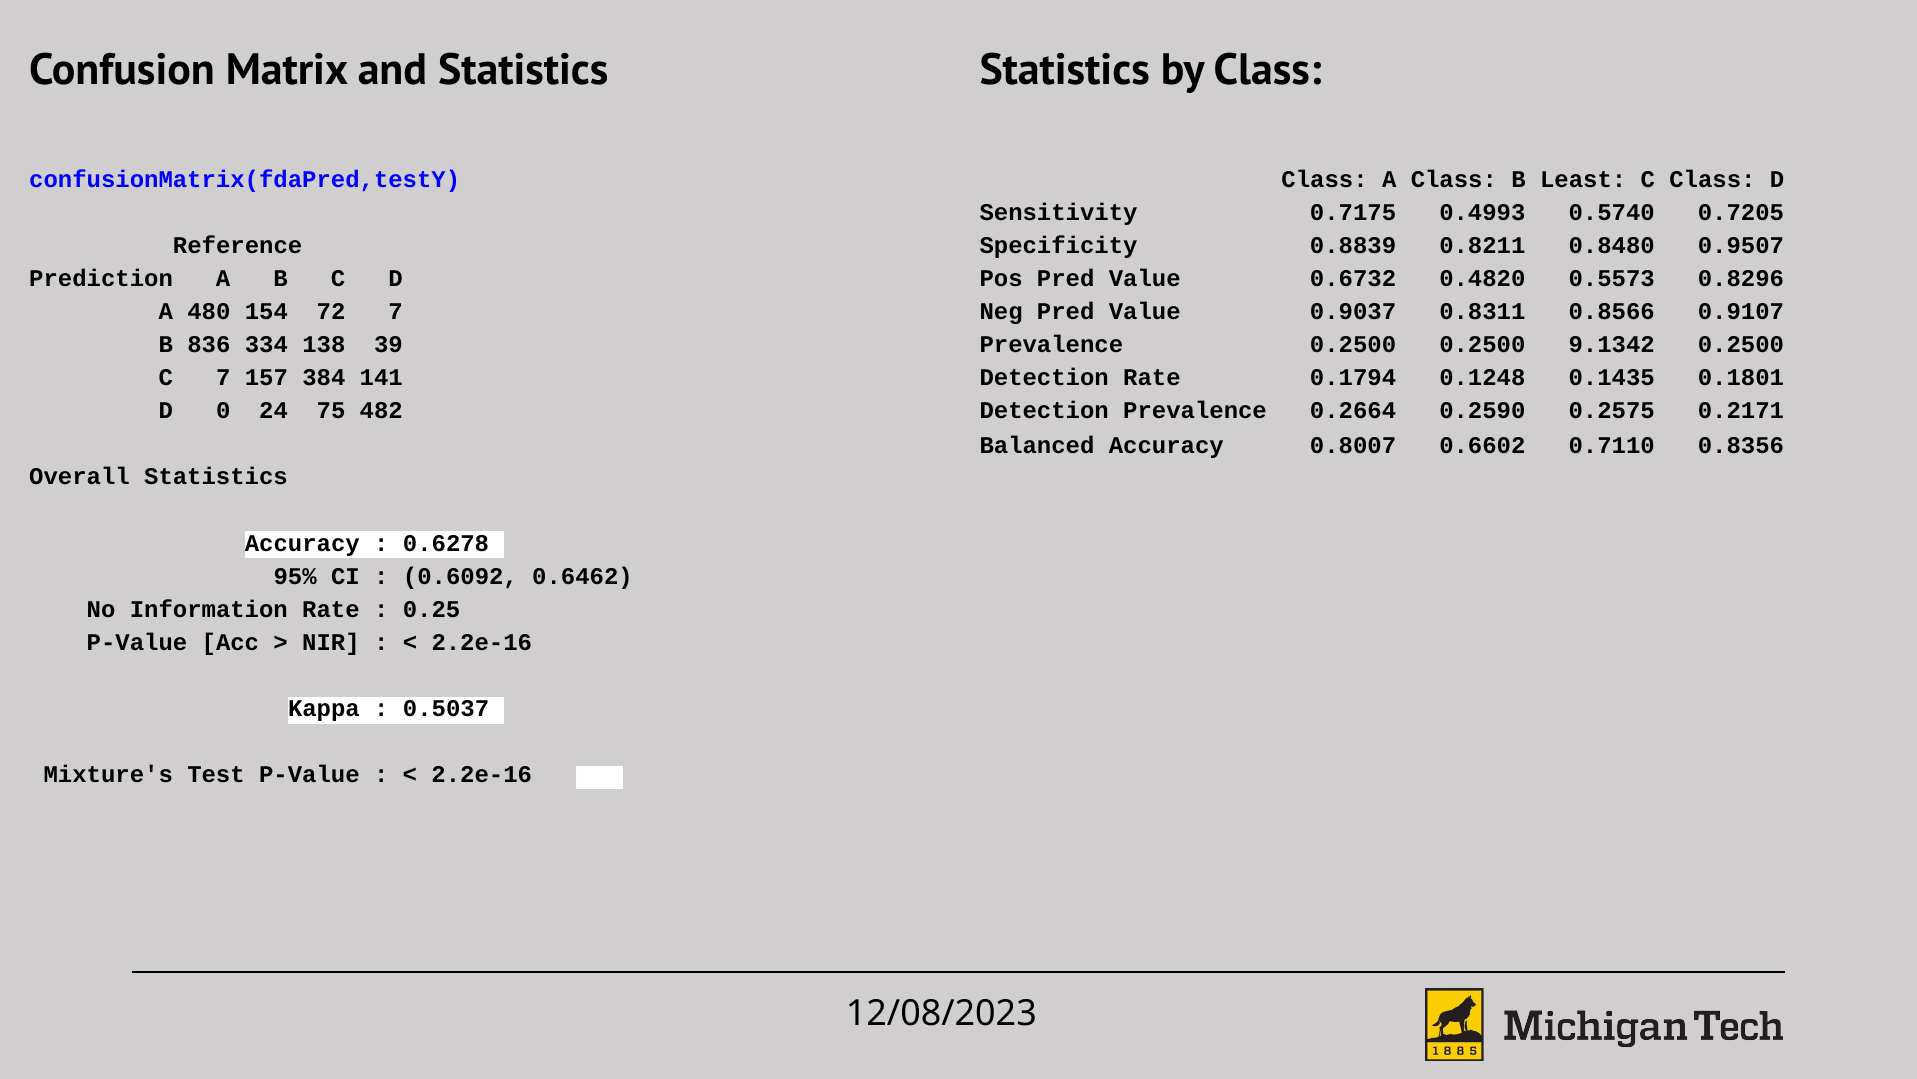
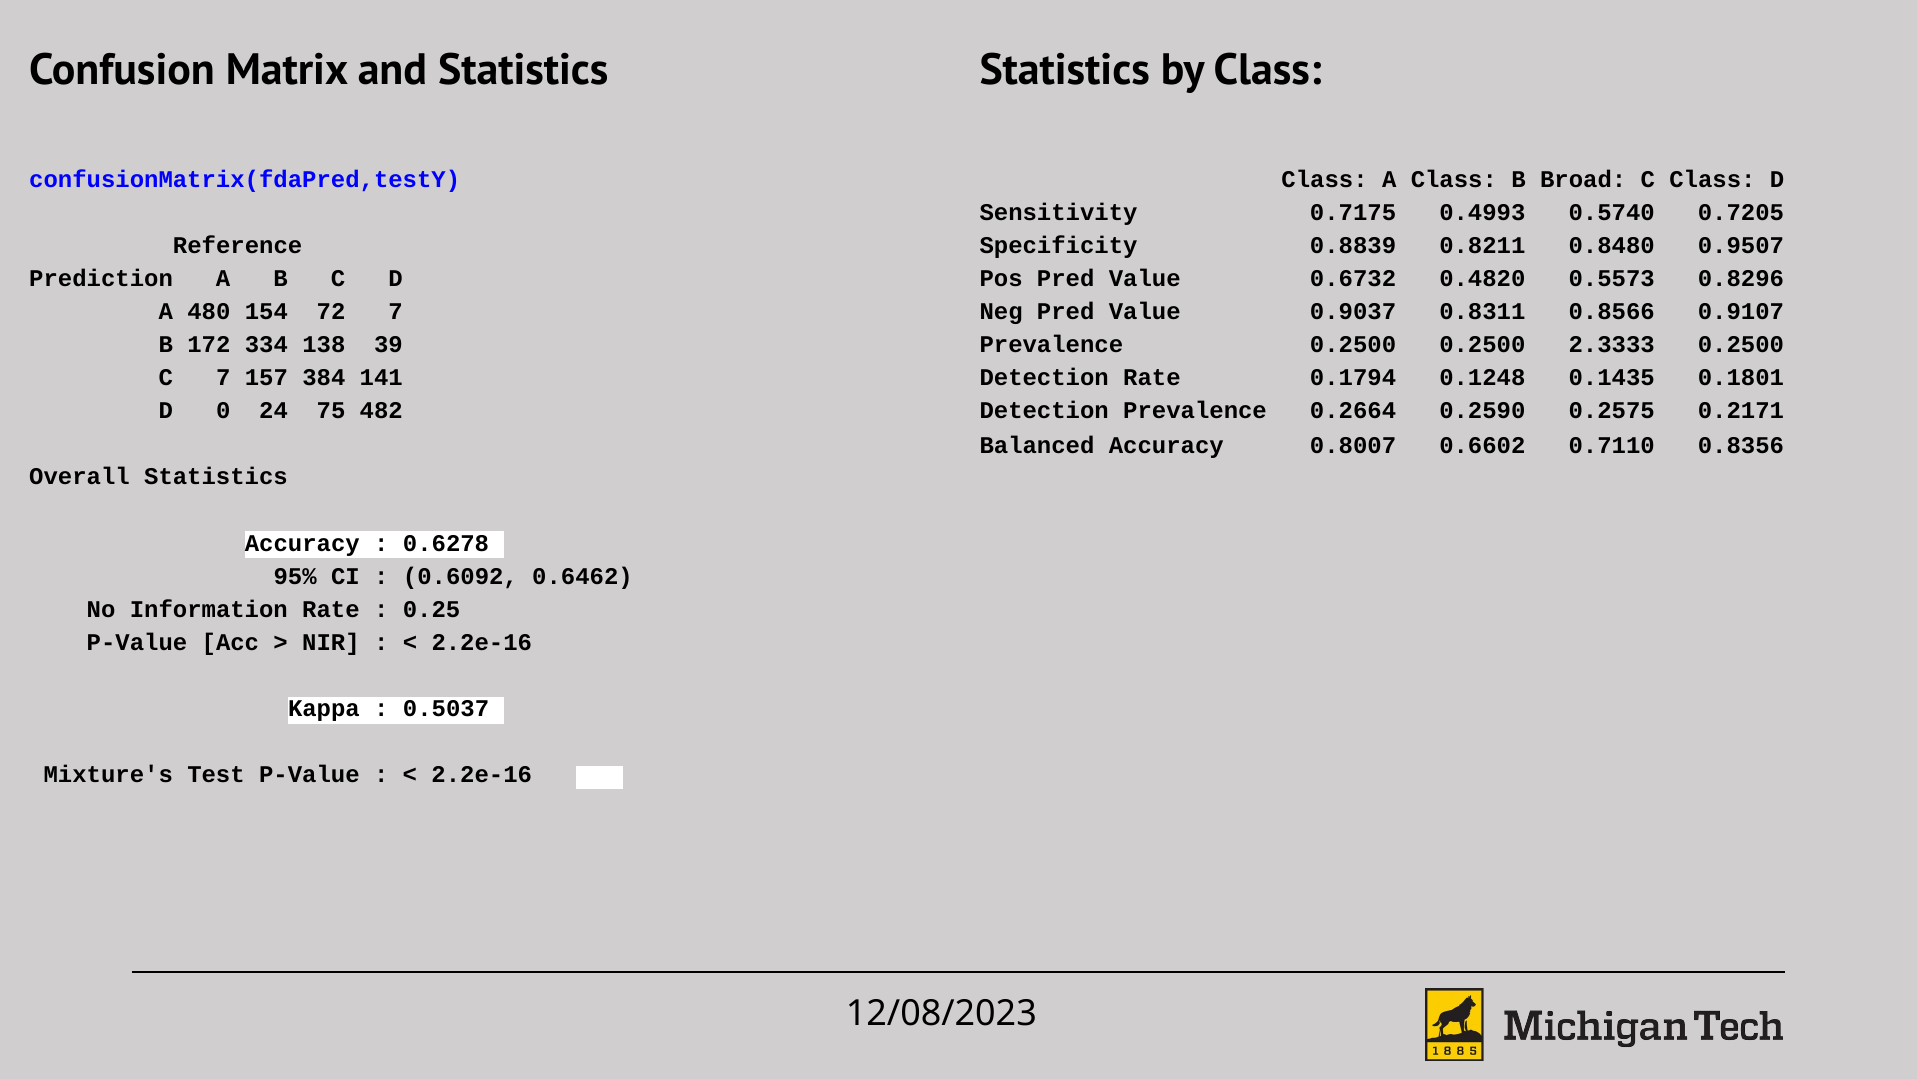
Least: Least -> Broad (1583, 179)
836: 836 -> 172 (209, 345)
9.1342: 9.1342 -> 2.3333 (1612, 345)
